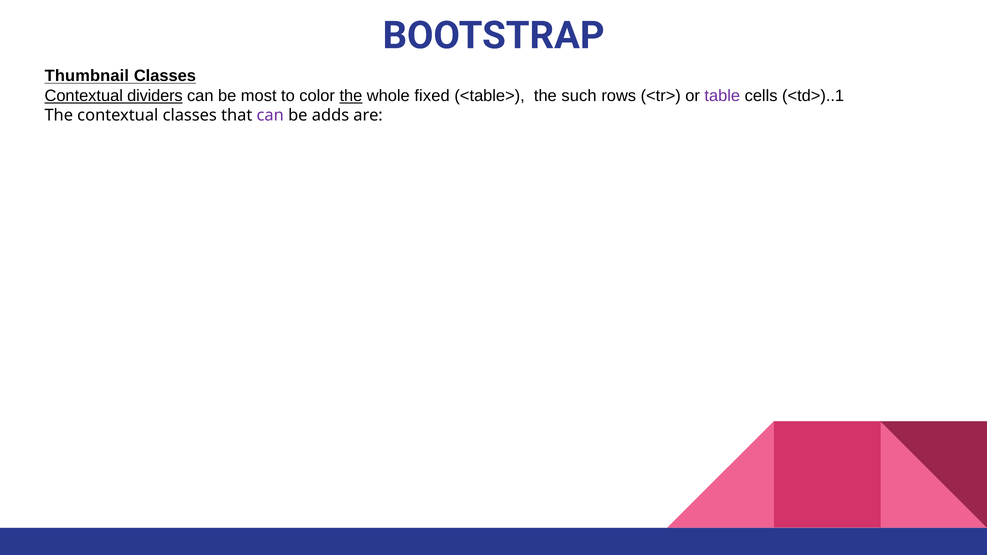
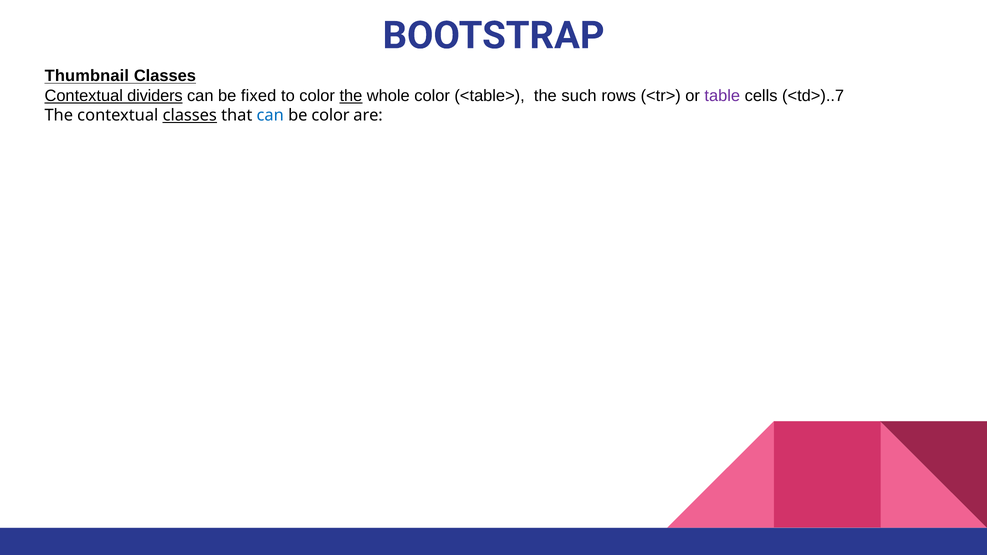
most: most -> fixed (259, 96)
whole fixed: fixed -> color (432, 96)
<td>)..1: <td>)..1 -> <td>)..7 (813, 96)
classes underline: none -> present (190, 116)
can colour: purple -> blue (270, 116)
be adds: adds -> color (331, 116)
